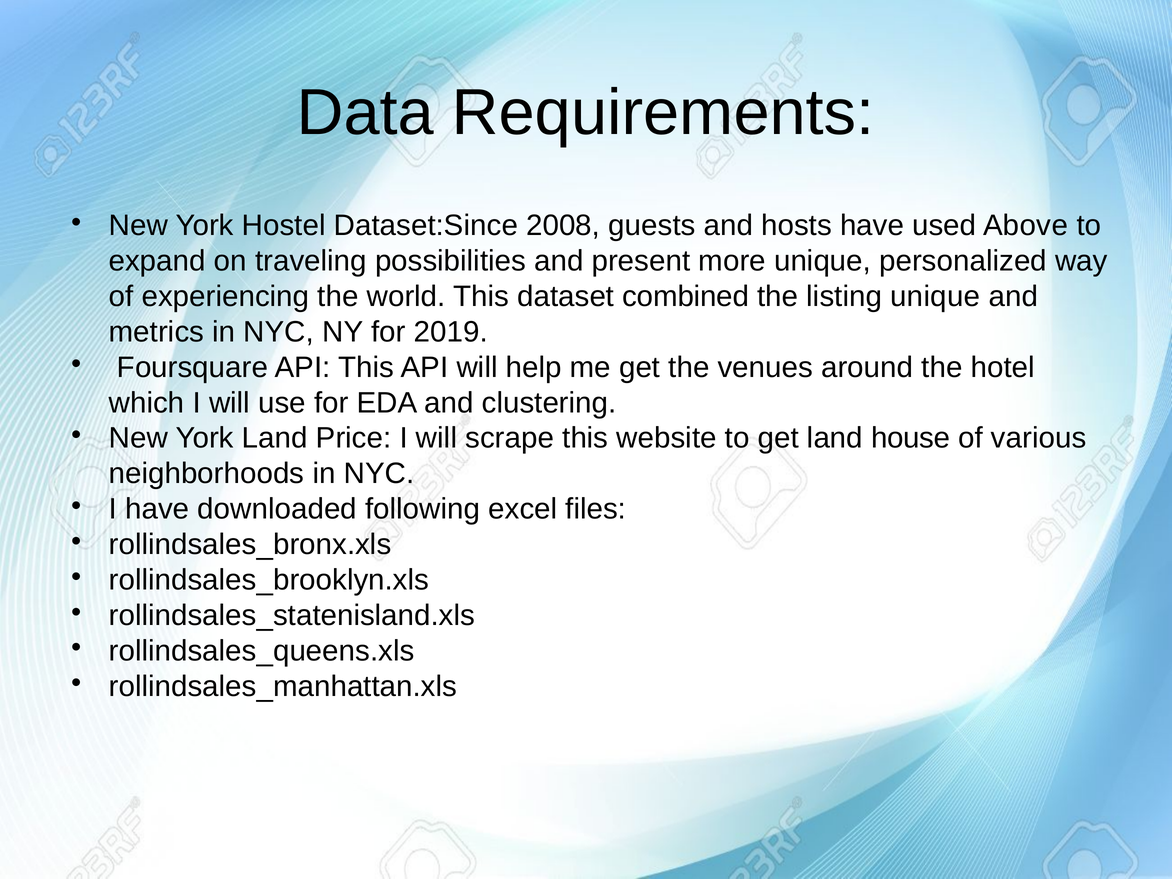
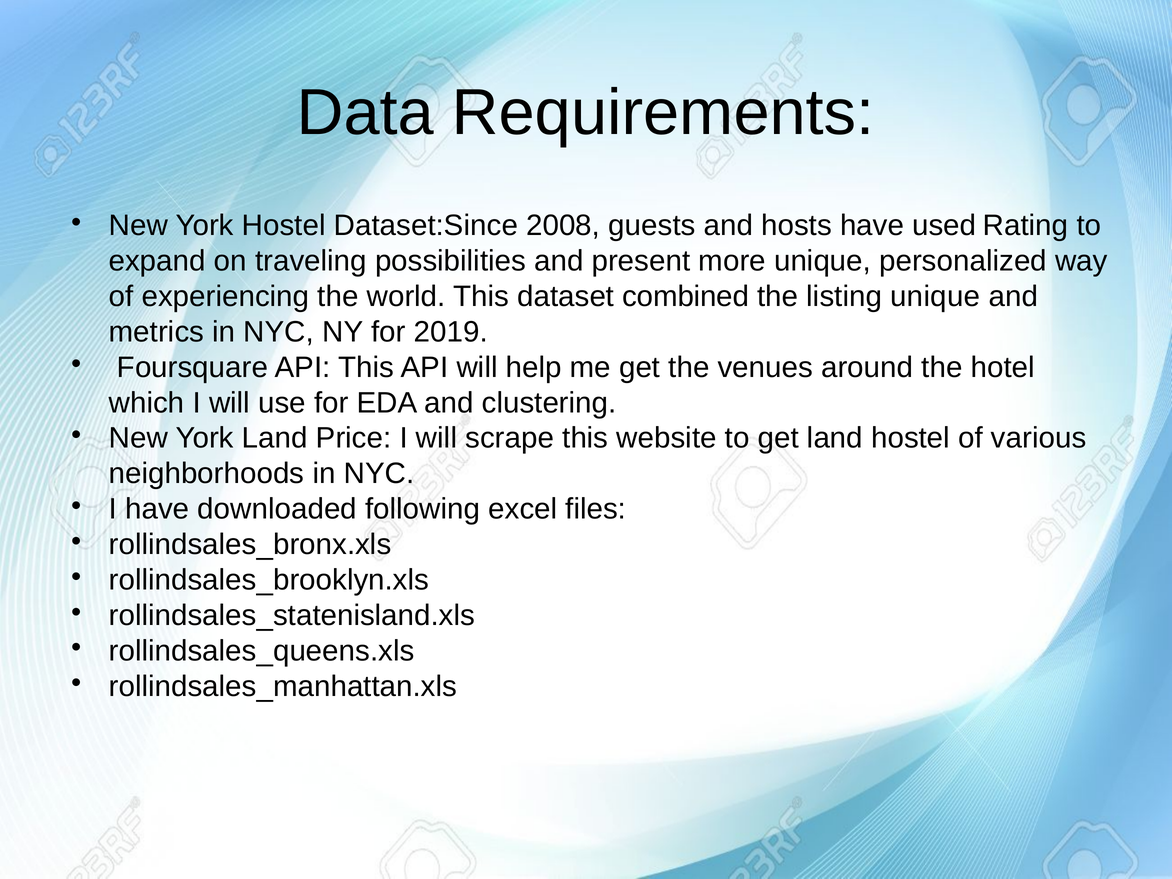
Above: Above -> Rating (1026, 225)
land house: house -> hostel (911, 438)
